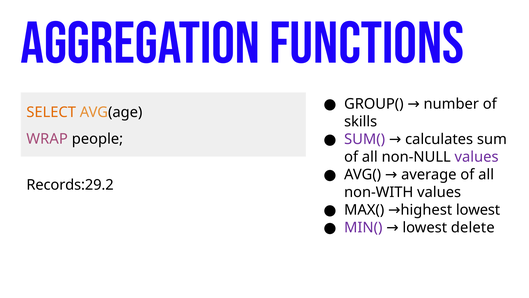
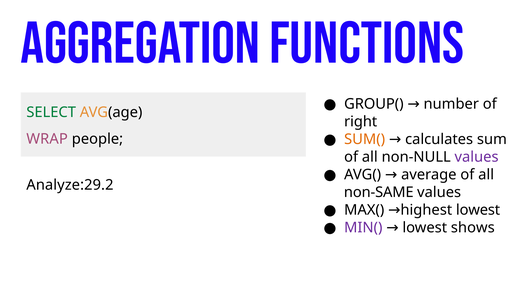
SELECT colour: orange -> green (51, 112)
skills: skills -> right (361, 122)
SUM( colour: purple -> orange (365, 139)
Records:29.2: Records:29.2 -> Analyze:29.2 (70, 185)
non-WITH: non-WITH -> non-SAME (379, 192)
delete: delete -> shows (473, 227)
